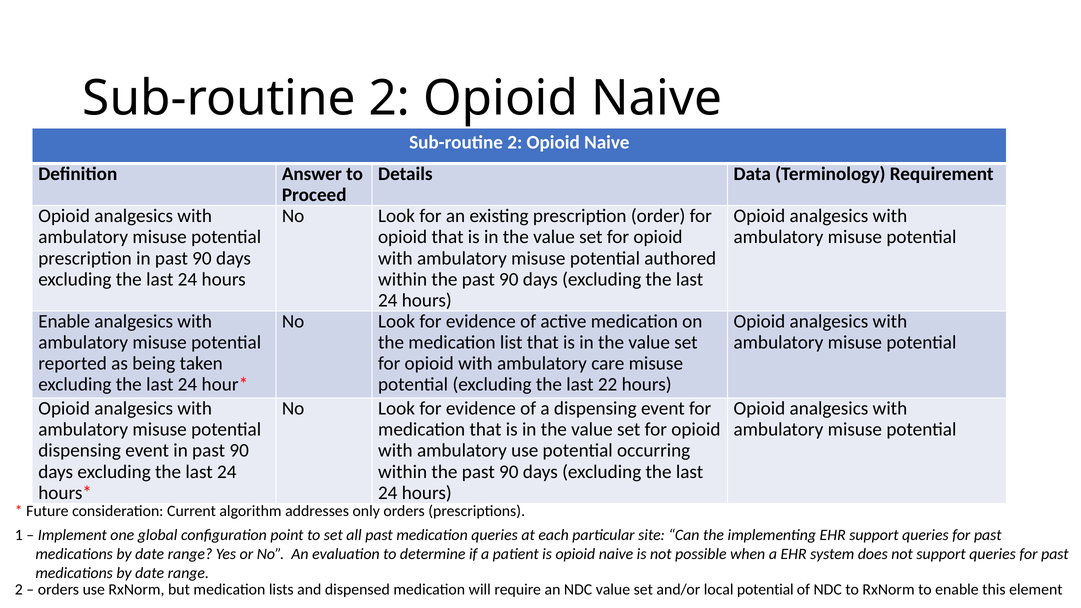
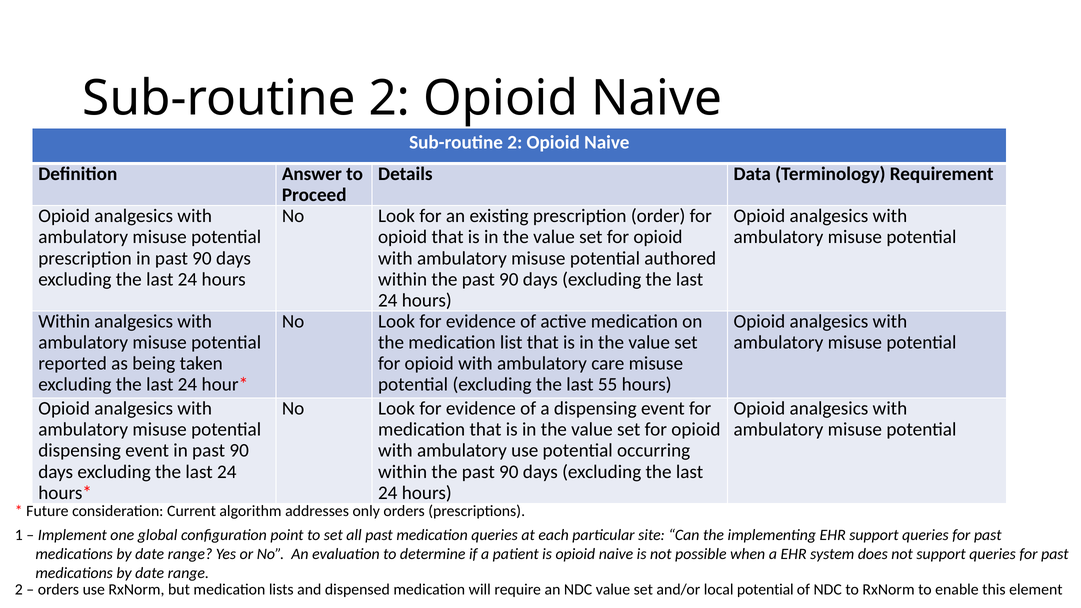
Enable: Enable -> Within (64, 321)
22: 22 -> 55 (608, 385)
